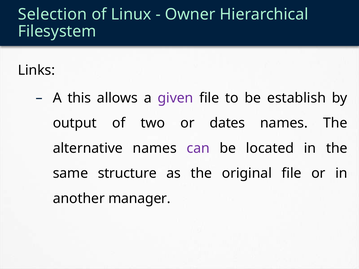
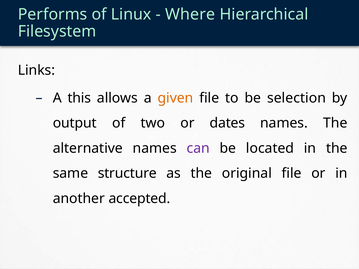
Selection: Selection -> Performs (53, 14)
Owner: Owner -> Where (190, 14)
given colour: purple -> orange (175, 98)
establish: establish -> selection (296, 98)
manager: manager -> accepted (139, 199)
